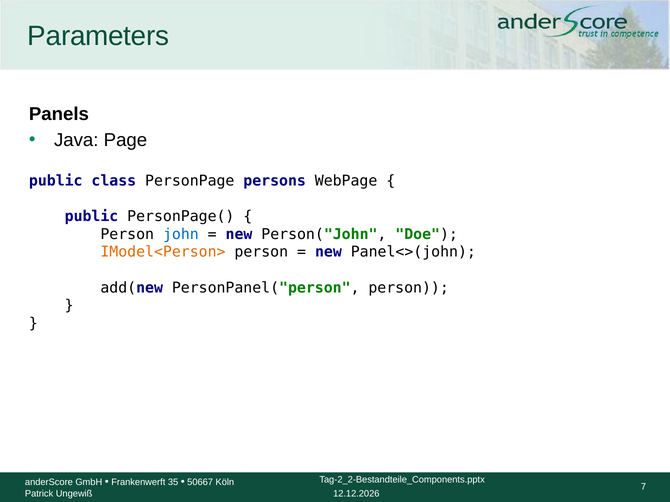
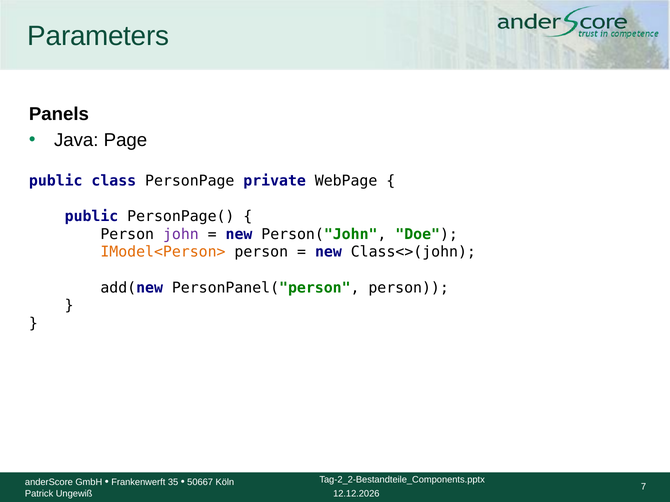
persons: persons -> private (275, 181)
john colour: blue -> purple (181, 234)
Panel<>(john: Panel<>(john -> Class<>(john (413, 252)
